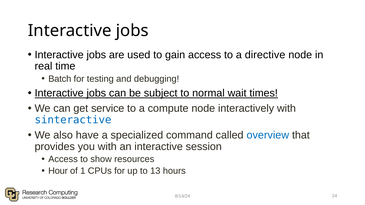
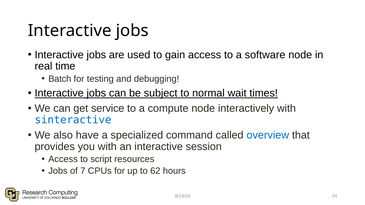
directive: directive -> software (265, 55)
show: show -> script (101, 159)
Hour: Hour -> Jobs (58, 171)
1: 1 -> 7 (83, 171)
13: 13 -> 62 (155, 171)
